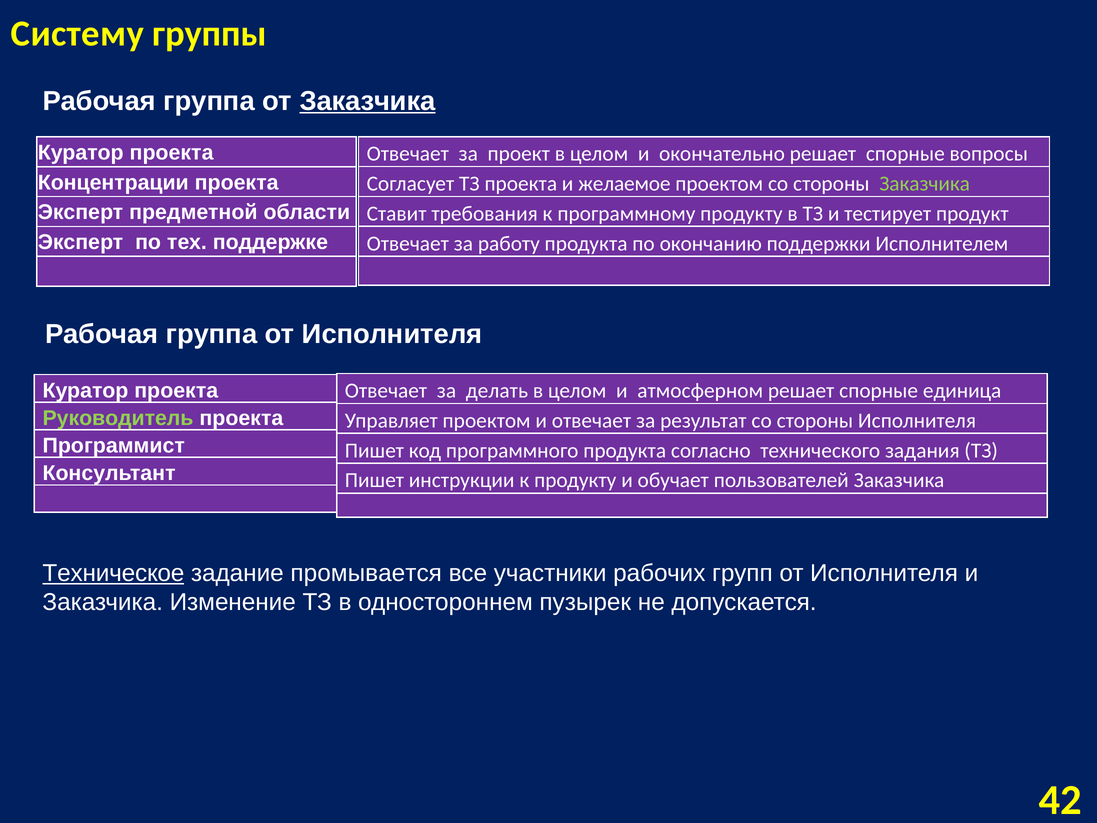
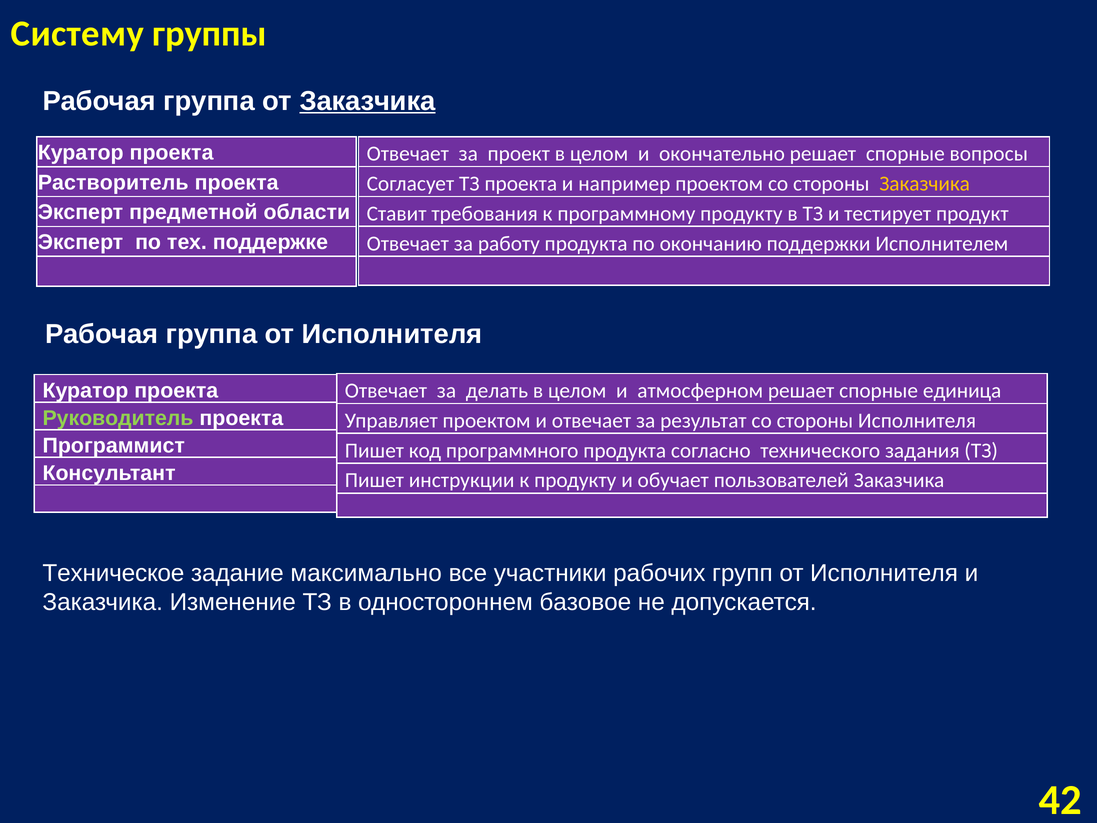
Концентрации: Концентрации -> Растворитель (113, 182)
желаемое: желаемое -> например (624, 184)
Заказчика colour: light green -> yellow (925, 184)
Техническое underline: present -> none (113, 573)
промывается: промывается -> максимально (366, 573)
пузырек: пузырек -> базовое (585, 602)
